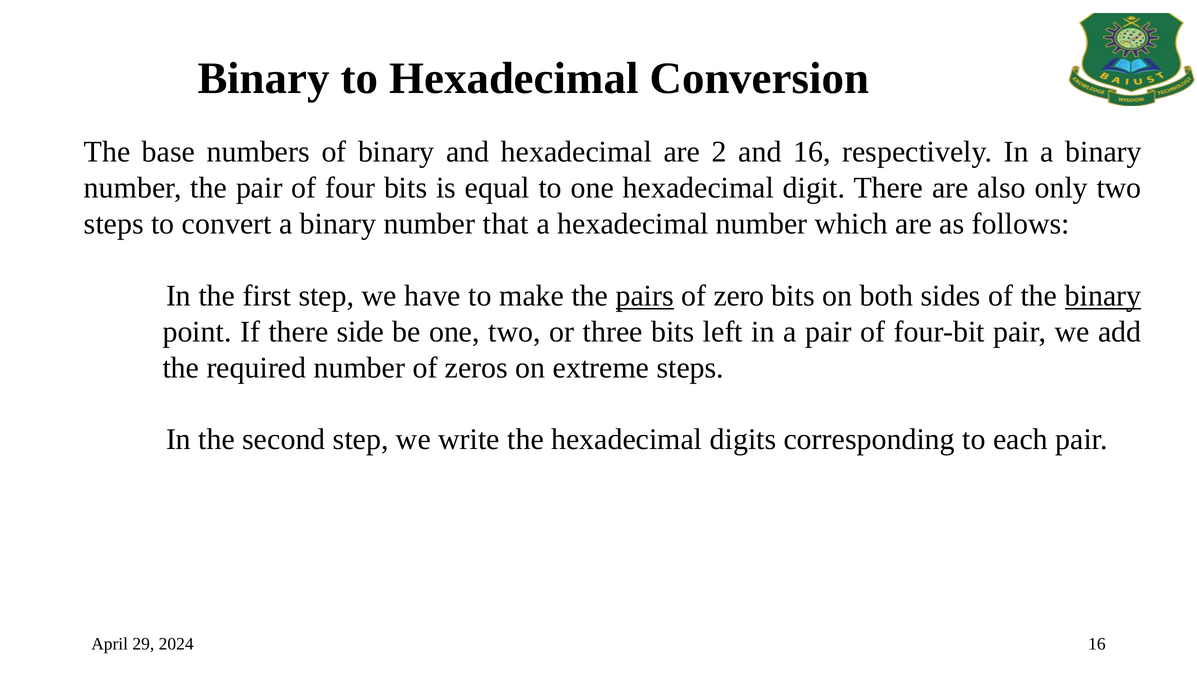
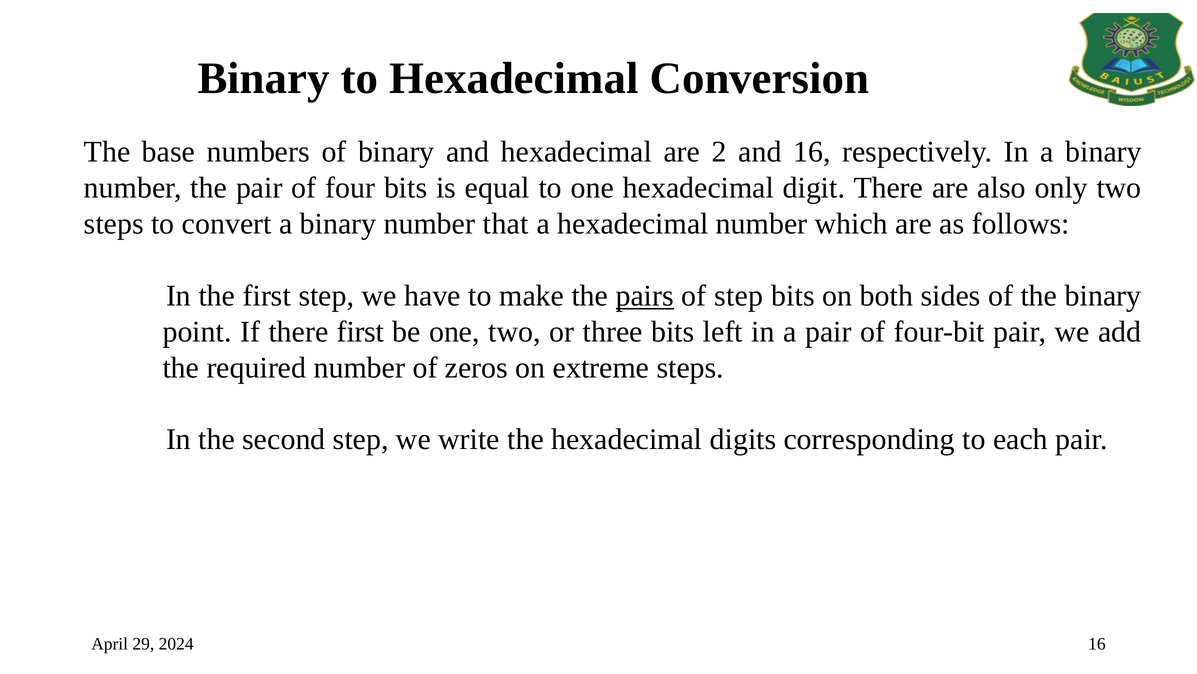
of zero: zero -> step (739, 295)
binary underline: present -> none (1103, 295)
there side: side -> first (360, 331)
